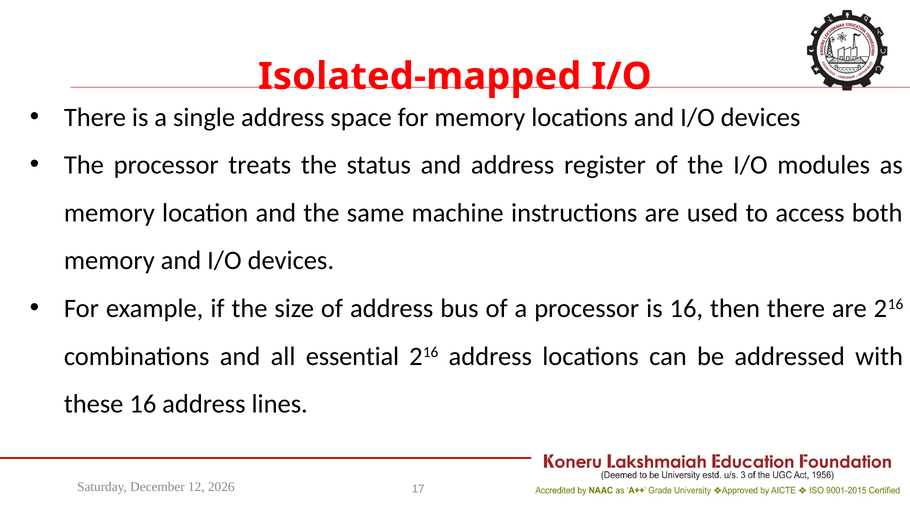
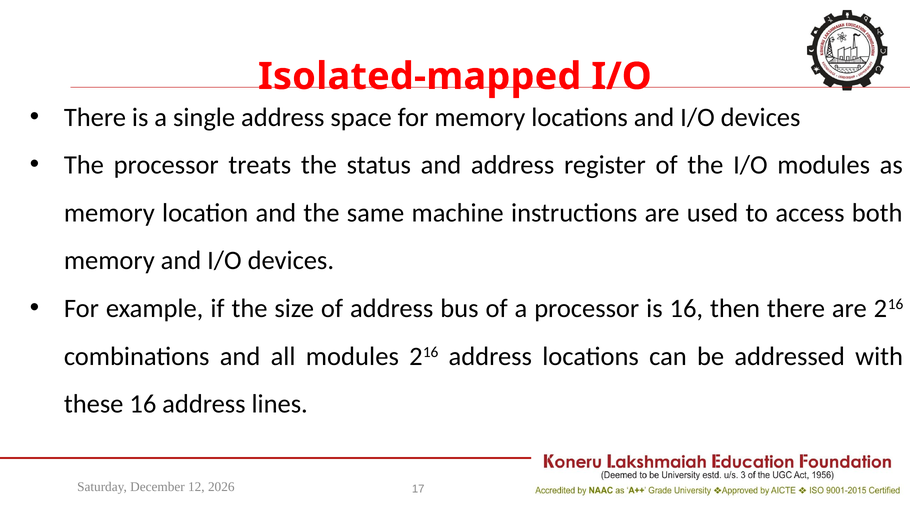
all essential: essential -> modules (352, 356)
